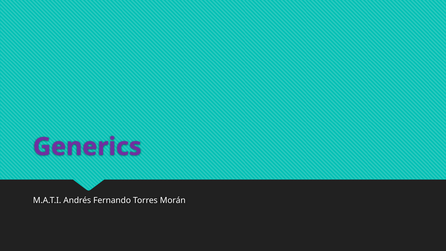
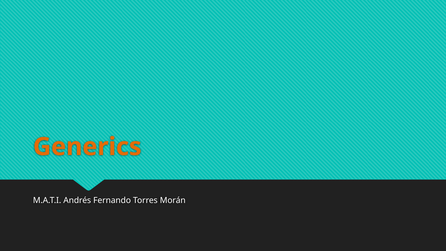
Generics colour: purple -> orange (87, 147)
